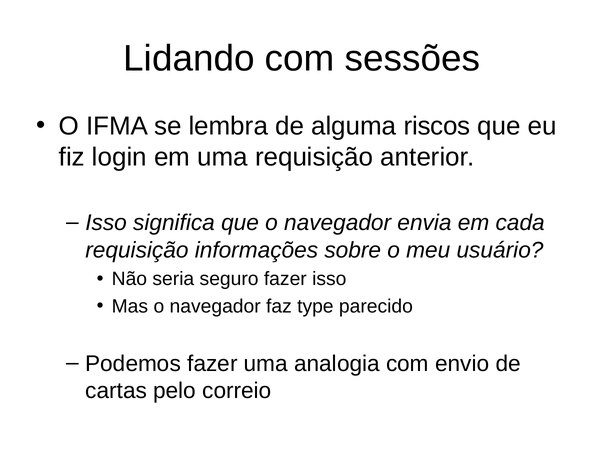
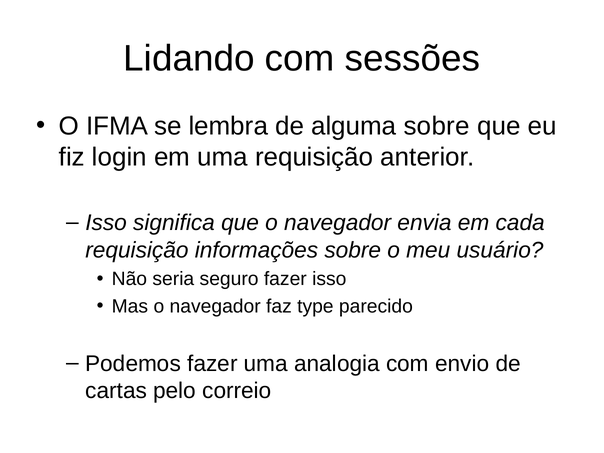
alguma riscos: riscos -> sobre (437, 126)
